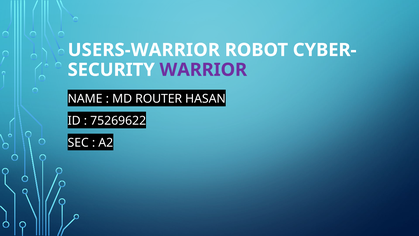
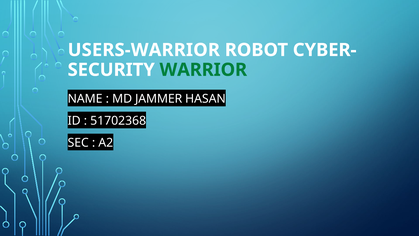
WARRIOR colour: purple -> green (203, 70)
ROUTER: ROUTER -> JAMMER (159, 99)
75269622: 75269622 -> 51702368 (118, 121)
